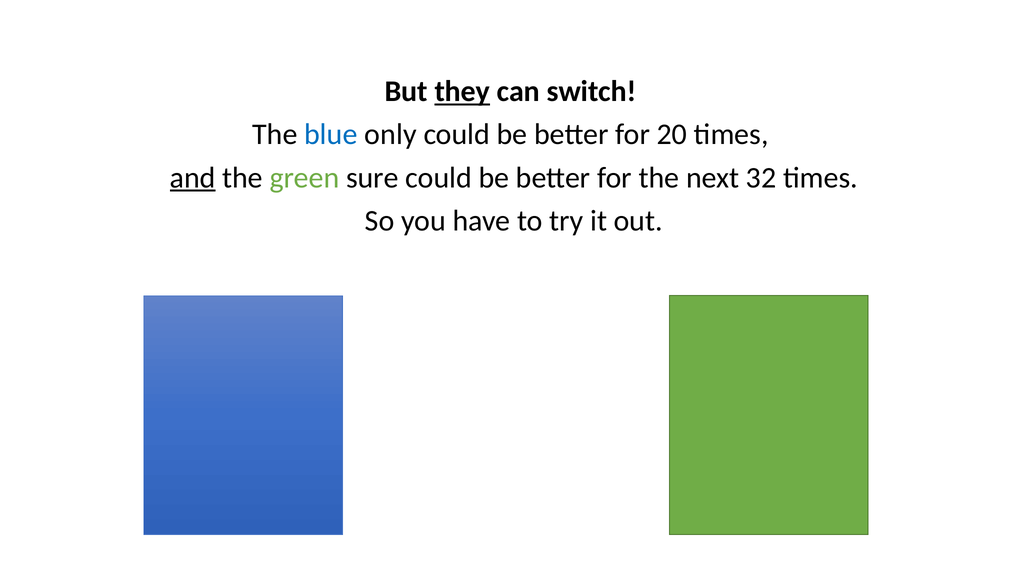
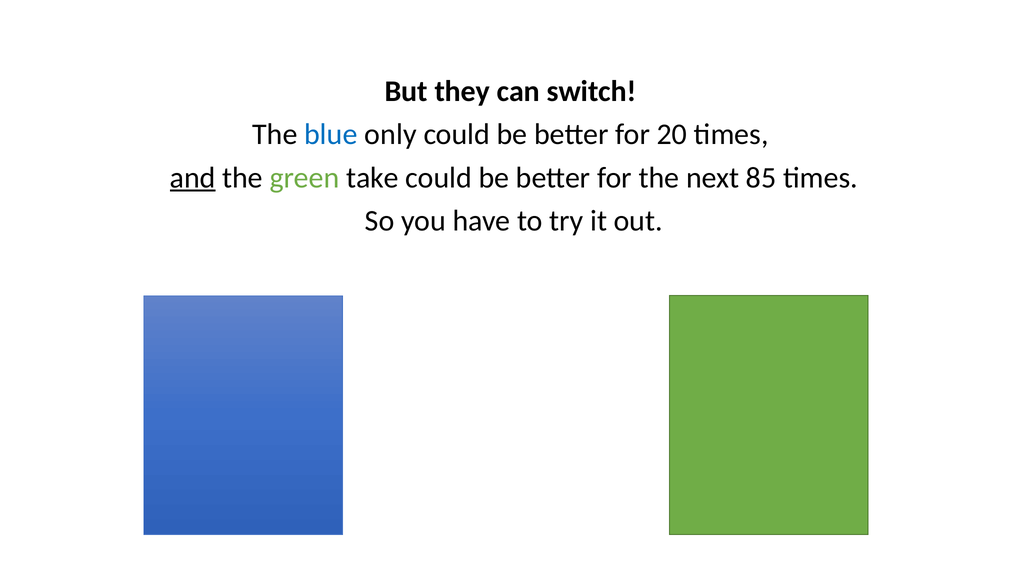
they underline: present -> none (462, 92)
sure: sure -> take (372, 178)
32: 32 -> 85 (761, 178)
